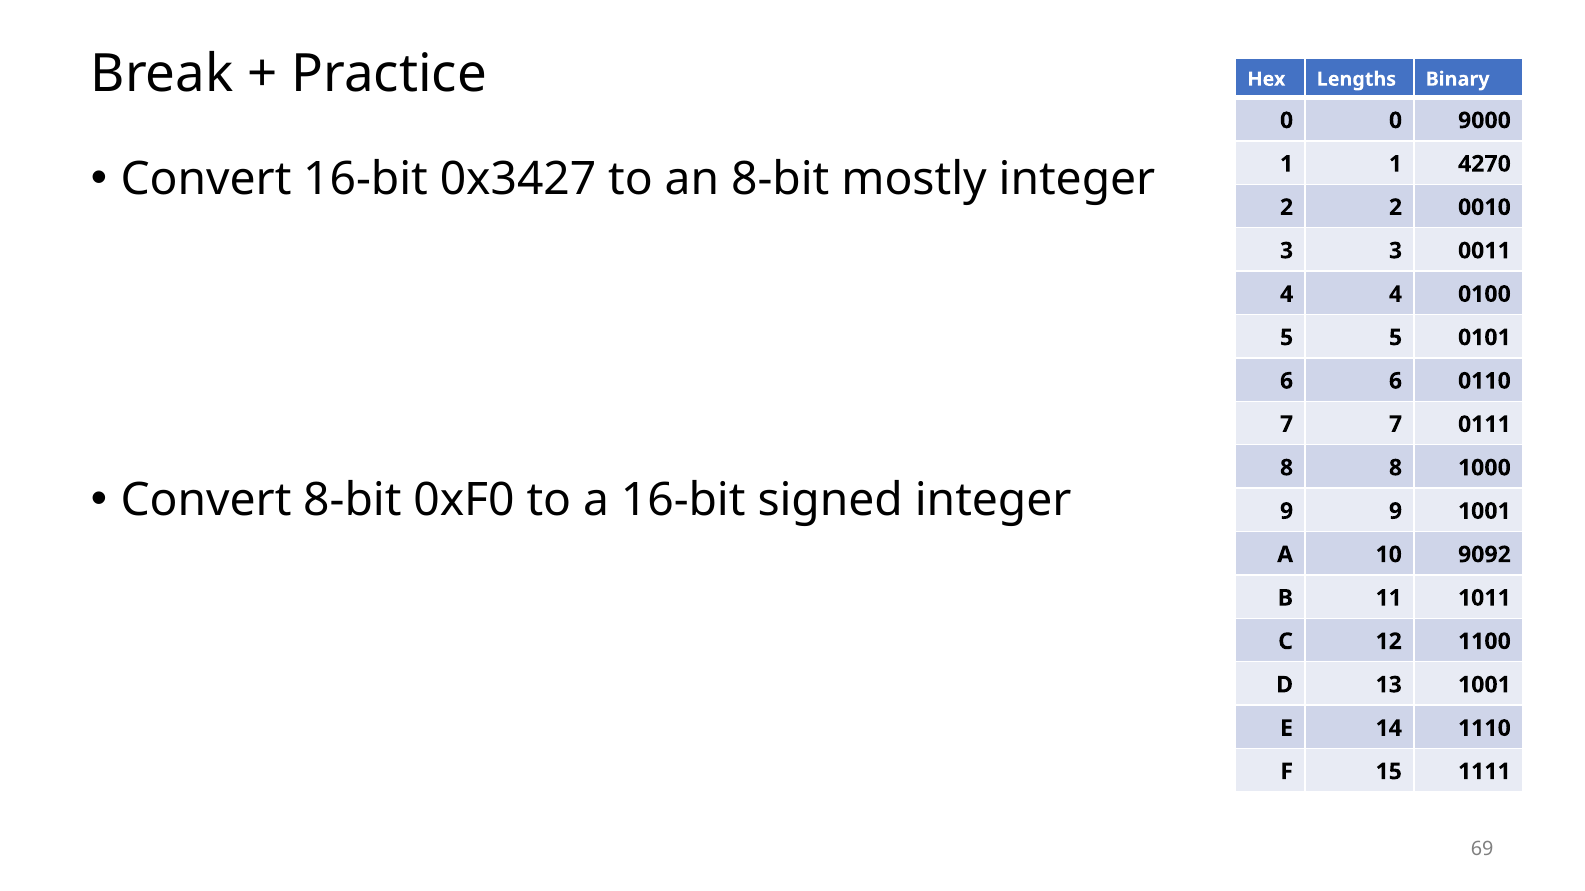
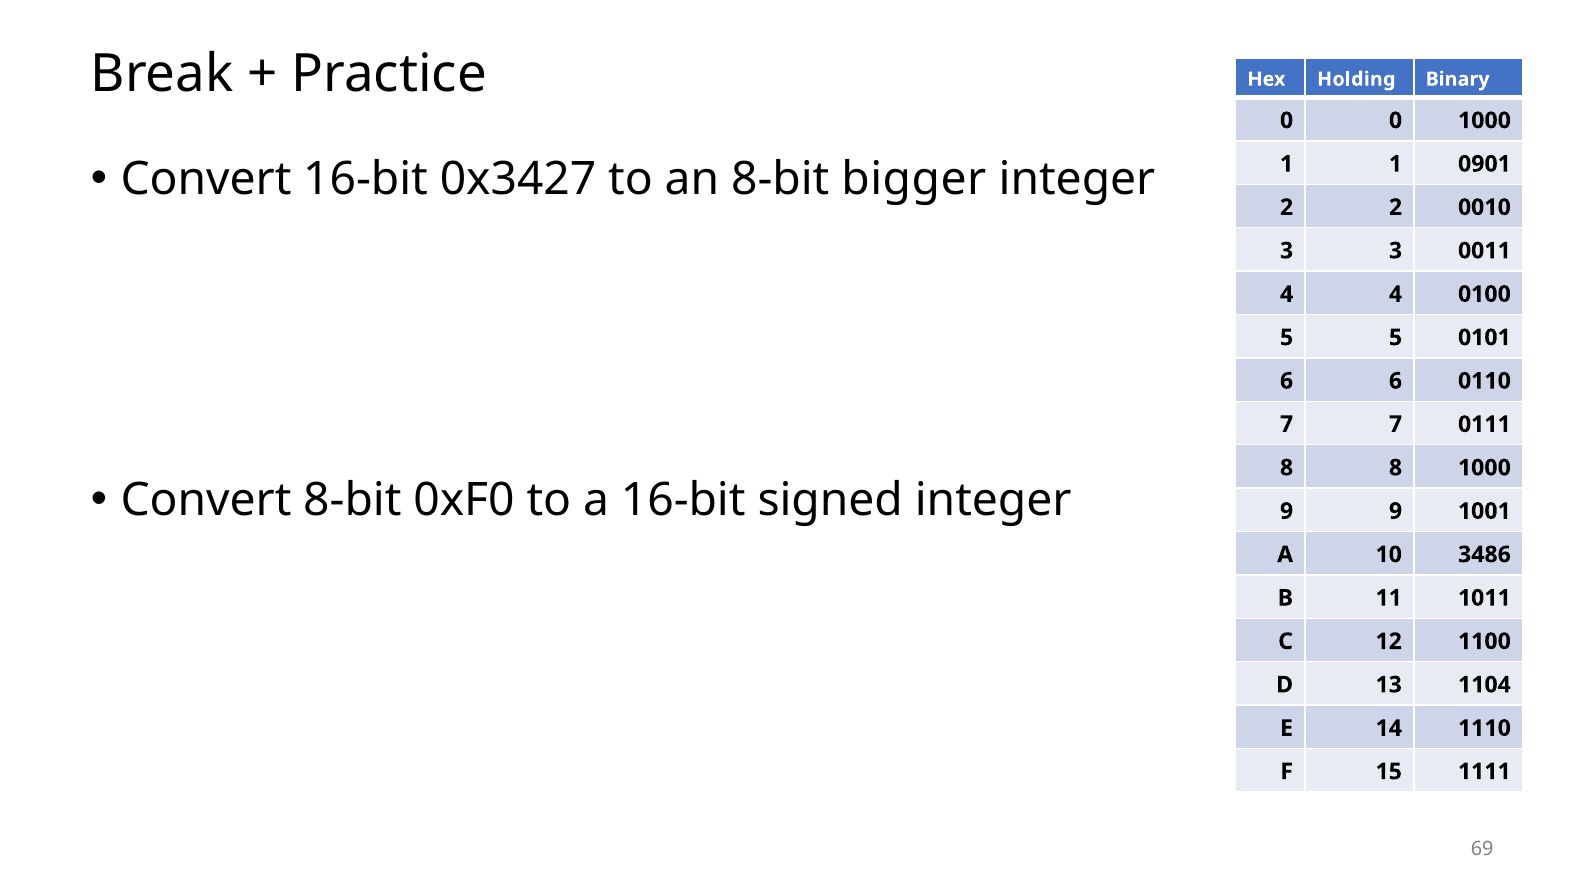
Lengths: Lengths -> Holding (1356, 79)
0 9000: 9000 -> 1000 (1484, 121)
mostly: mostly -> bigger (914, 179)
4270: 4270 -> 0901 (1484, 164)
9092: 9092 -> 3486 (1484, 555)
13 1001: 1001 -> 1104 (1484, 685)
